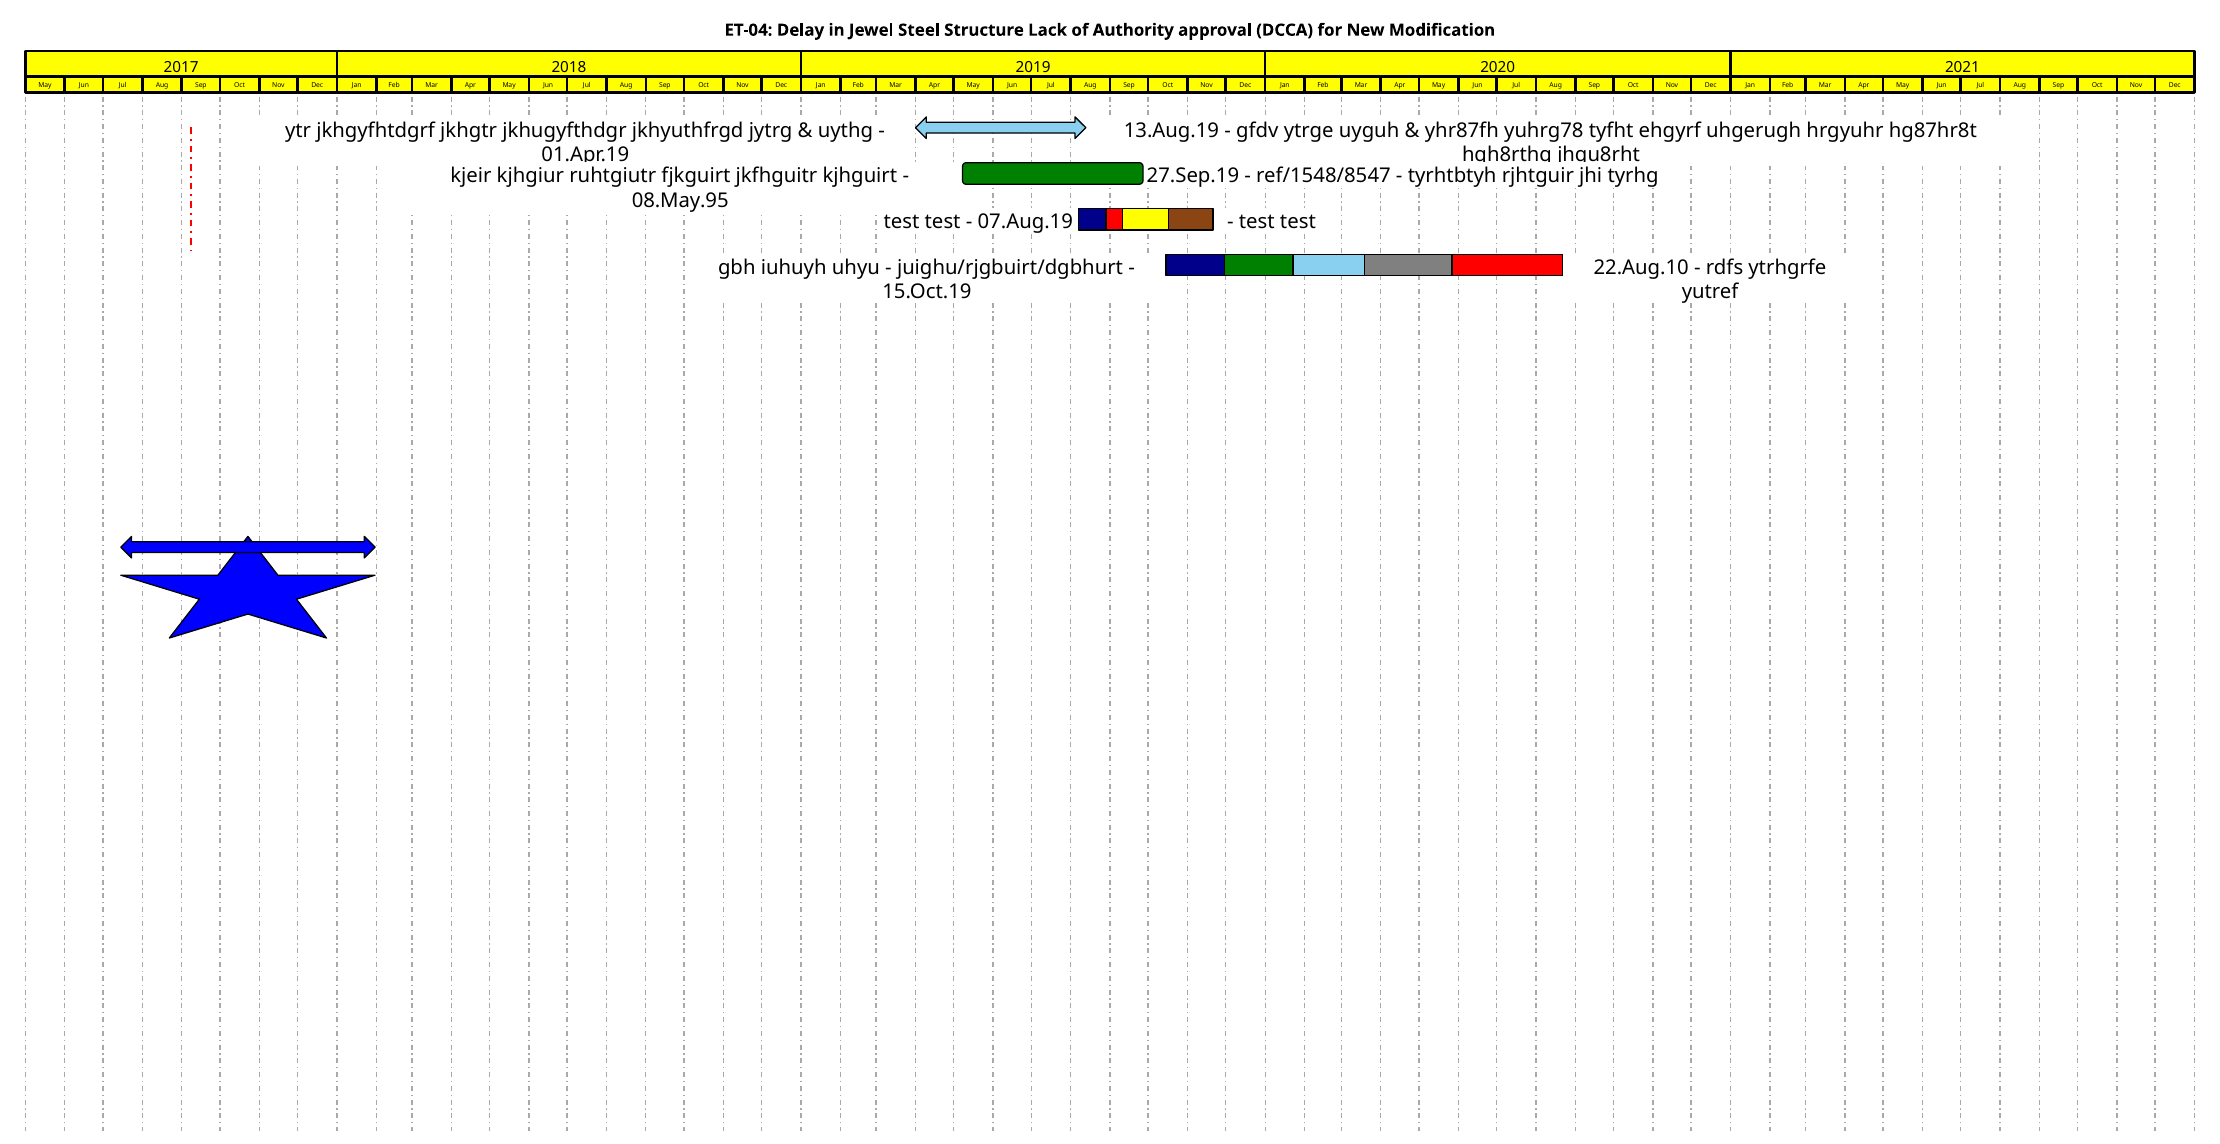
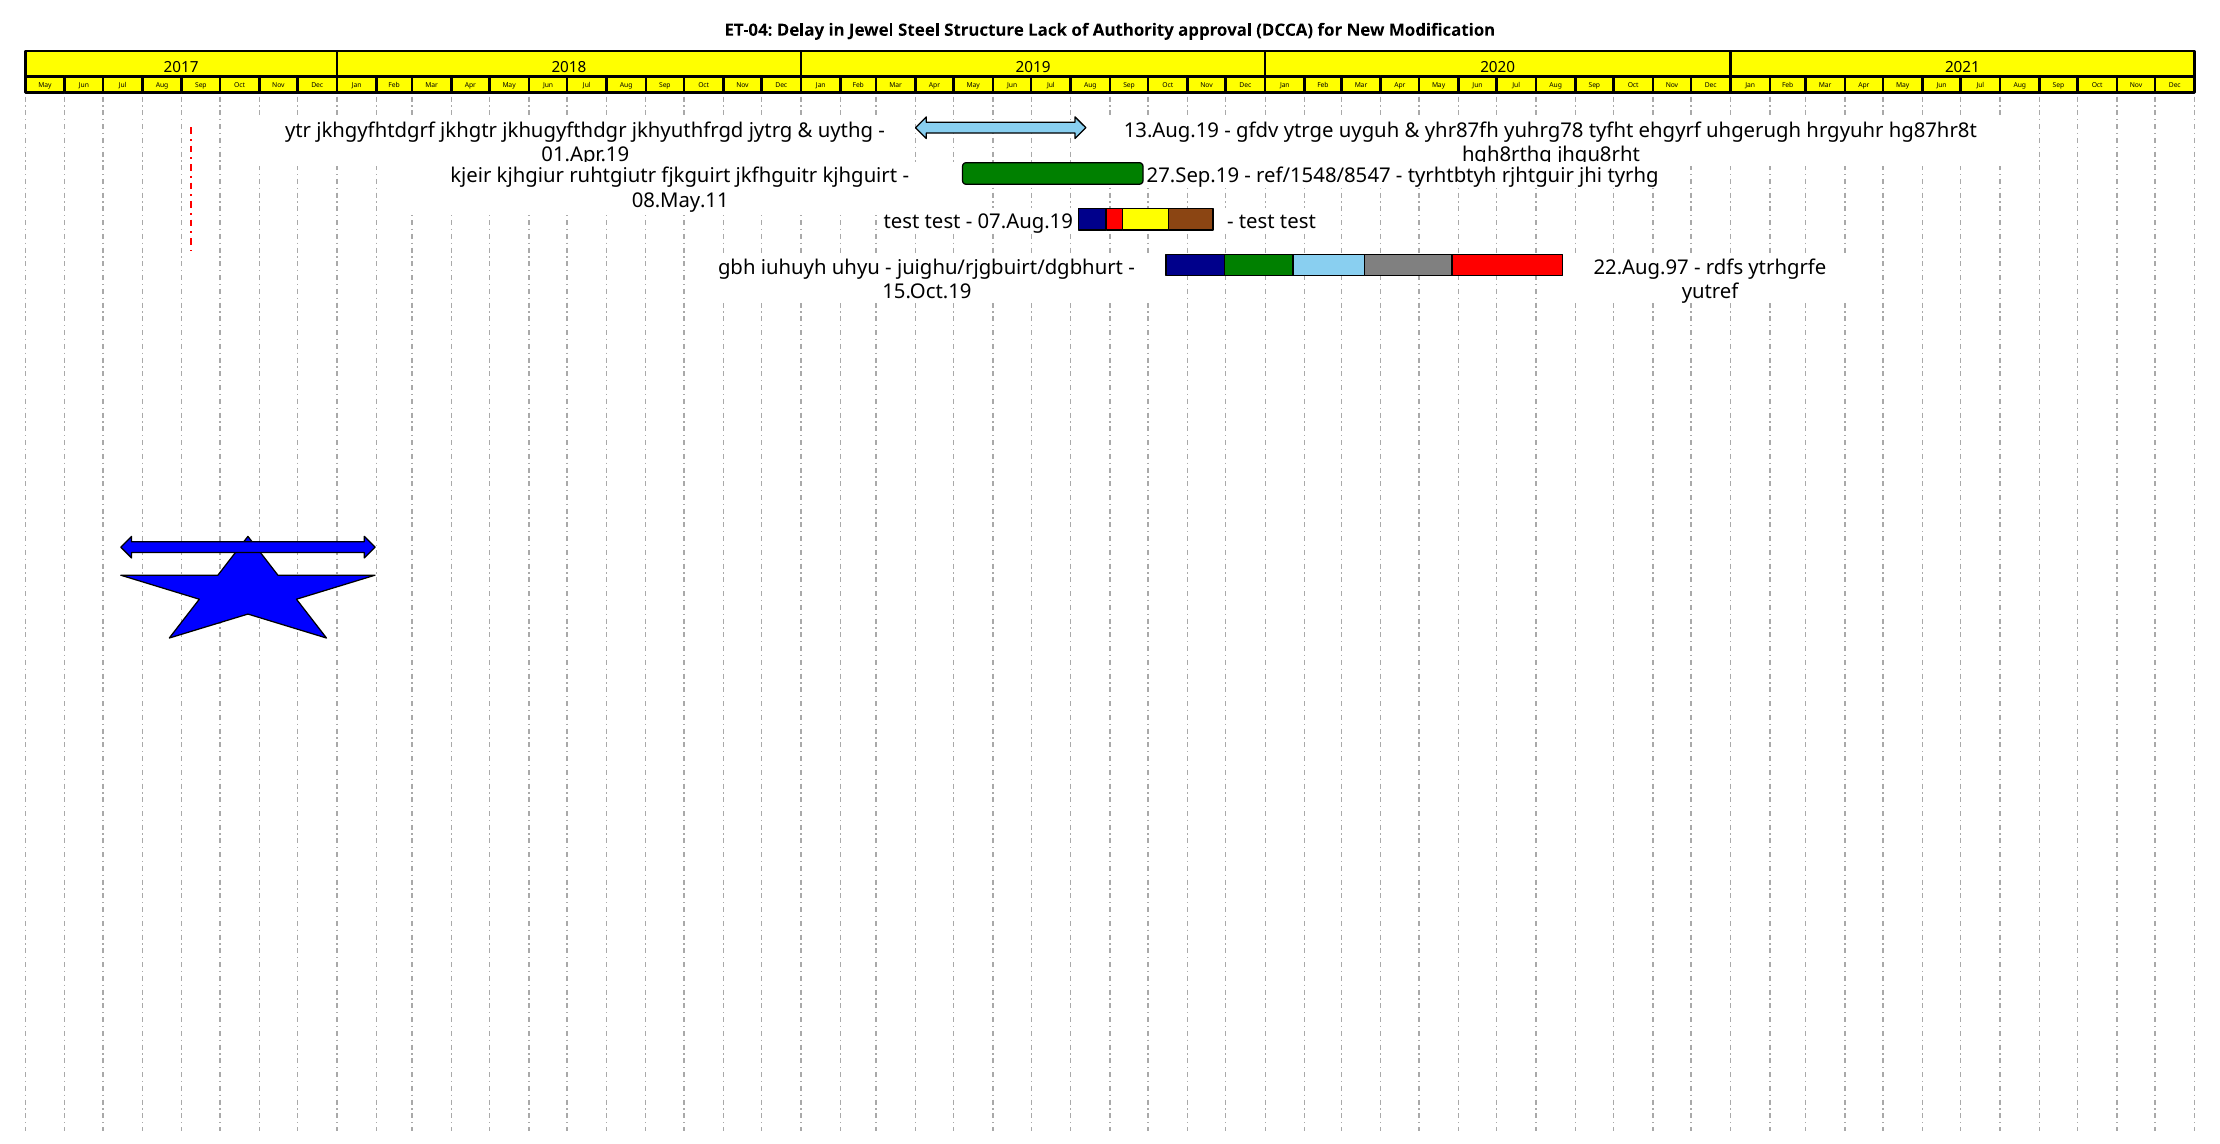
08.May.95: 08.May.95 -> 08.May.11 (680, 201)
22.Aug.10: 22.Aug.10 -> 22.Aug.97 (1641, 268)
